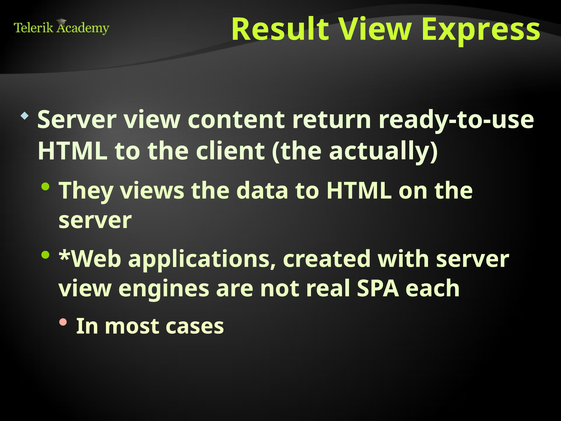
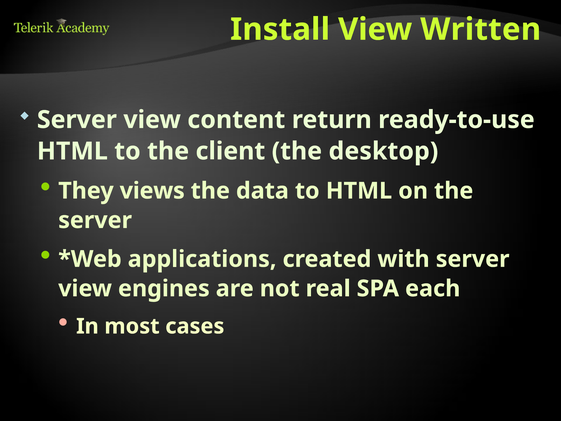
Result: Result -> Install (280, 29)
Express: Express -> Written (481, 29)
actually: actually -> desktop (383, 151)
